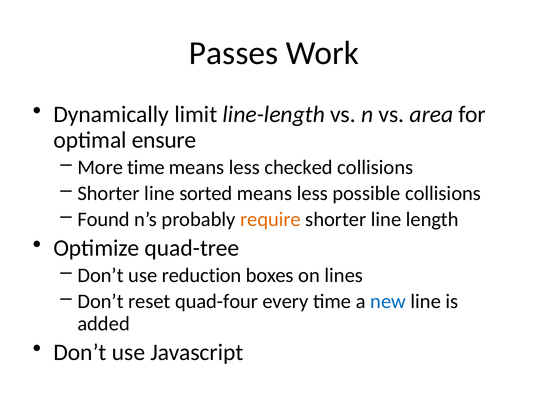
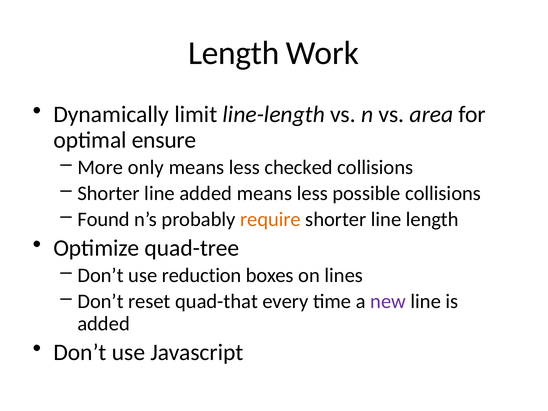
Passes: Passes -> Length (234, 53)
More time: time -> only (146, 167)
line sorted: sorted -> added (206, 193)
quad-four: quad-four -> quad-that (216, 301)
new colour: blue -> purple (388, 301)
